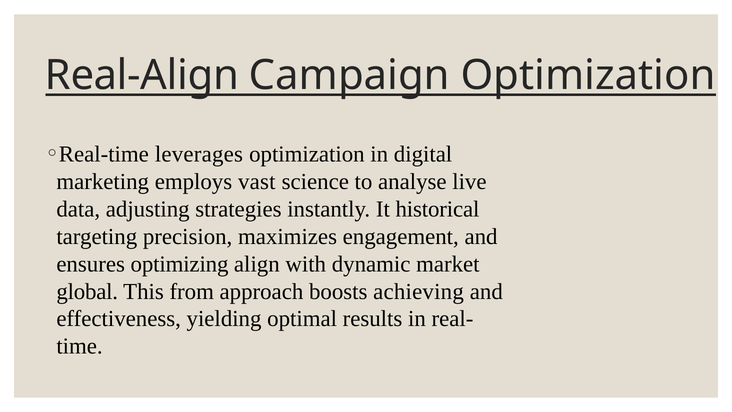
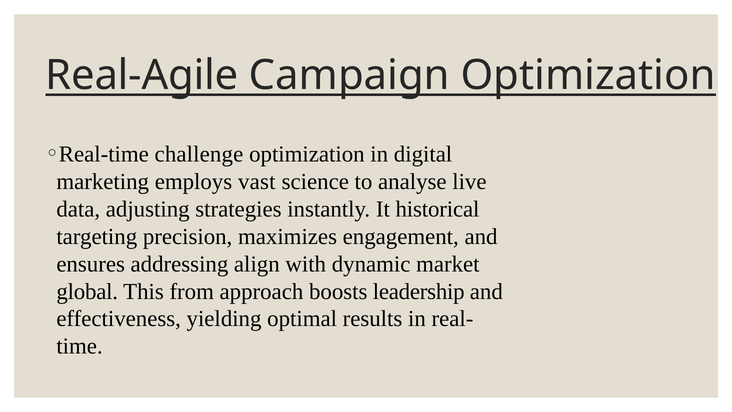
Real-Align: Real-Align -> Real-Agile (142, 75)
leverages: leverages -> challenge (199, 154)
optimizing: optimizing -> addressing (179, 264)
achieving: achieving -> leadership (419, 291)
